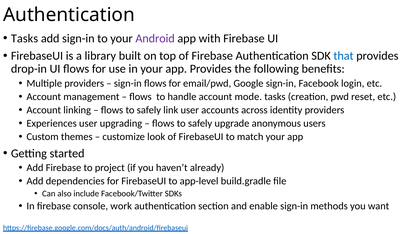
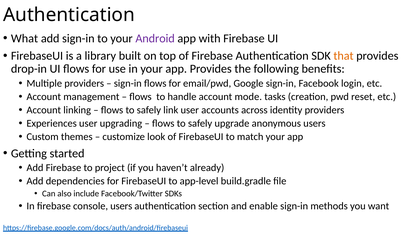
Tasks: Tasks -> What (25, 38)
that colour: blue -> orange (344, 56)
console work: work -> users (121, 206)
